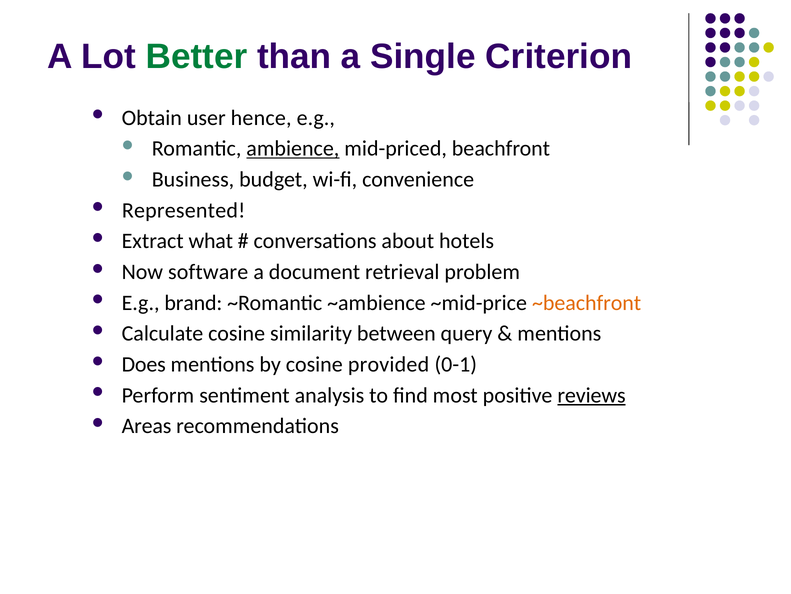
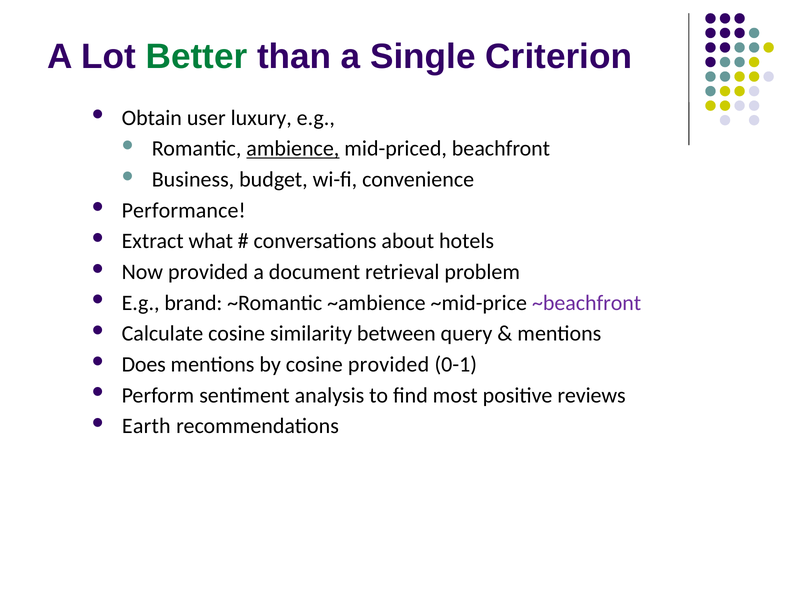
hence: hence -> luxury (261, 118)
Represented: Represented -> Performance (184, 210)
Now software: software -> provided (208, 272)
~beachfront colour: orange -> purple (587, 302)
reviews underline: present -> none (592, 395)
Areas: Areas -> Earth (146, 426)
